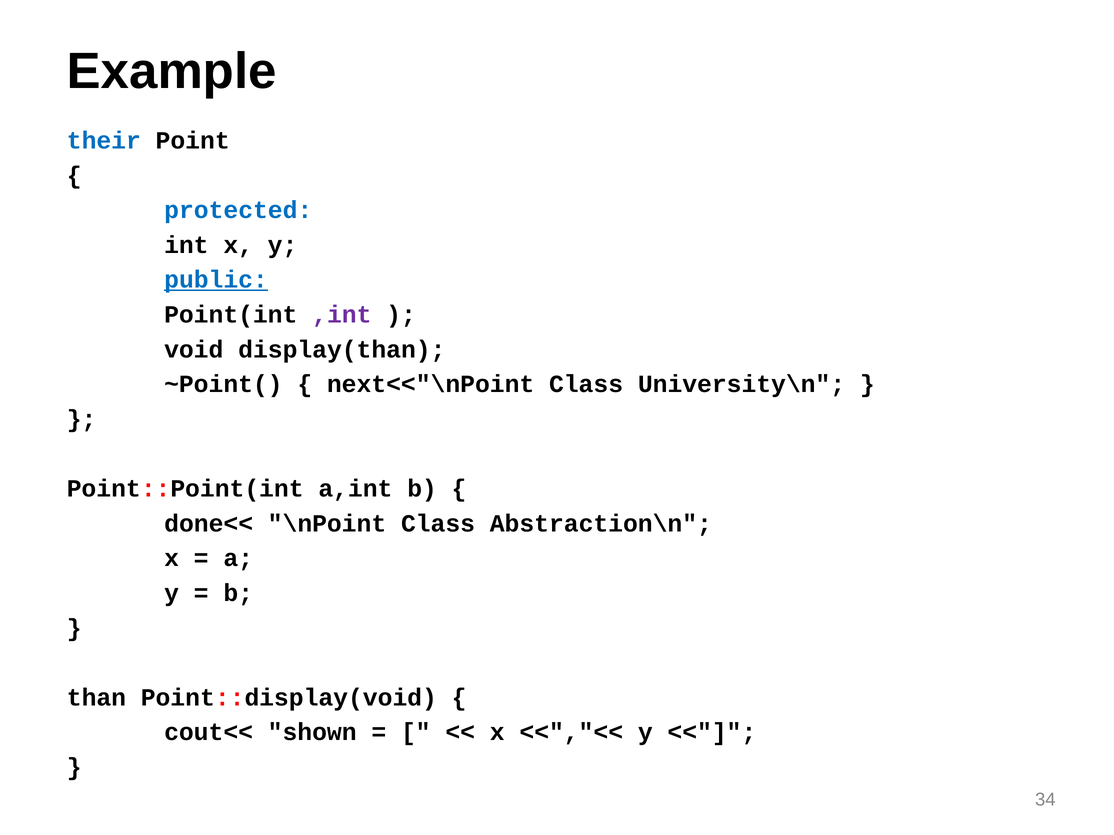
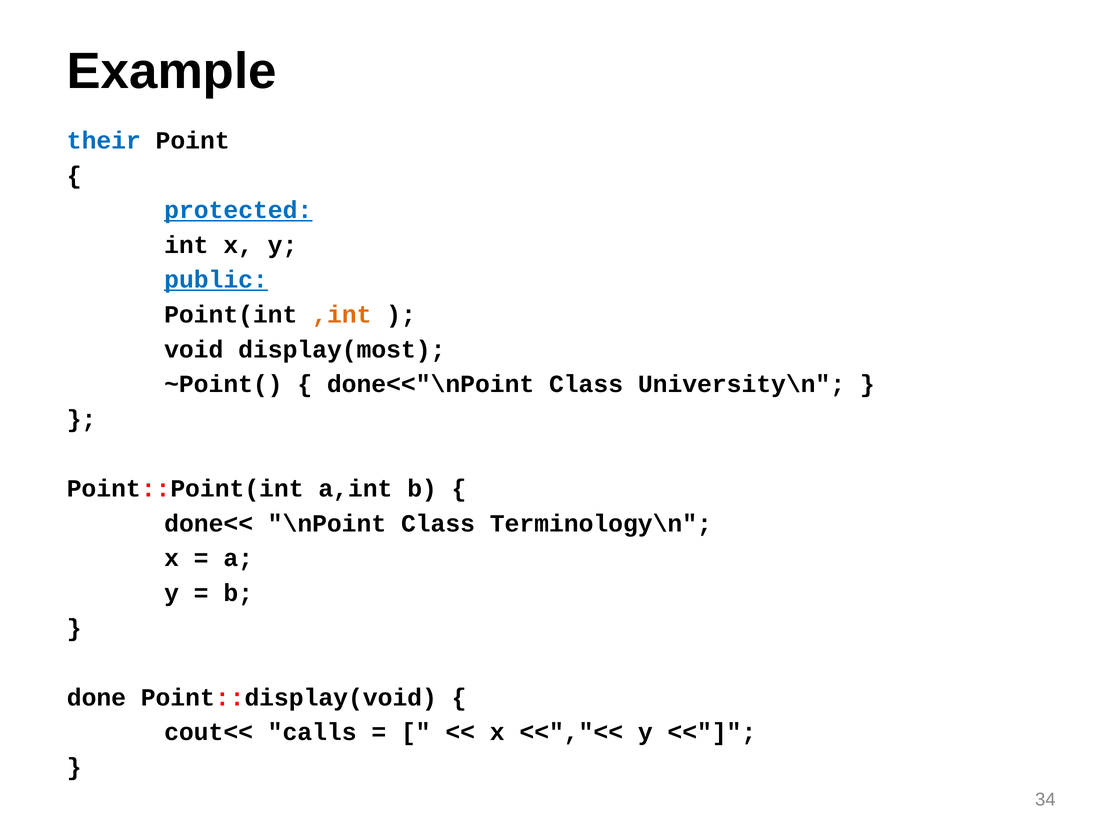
protected underline: none -> present (238, 210)
,int colour: purple -> orange (342, 315)
display(than: display(than -> display(most (342, 350)
next<<"\nPoint: next<<"\nPoint -> done<<"\nPoint (431, 384)
Abstraction\n: Abstraction\n -> Terminology\n (601, 524)
than: than -> done (96, 698)
shown: shown -> calls (312, 733)
